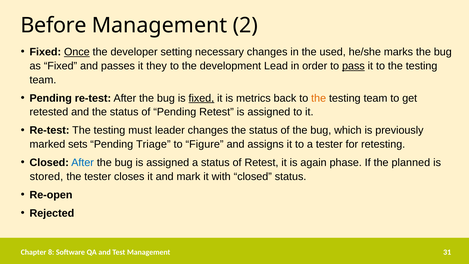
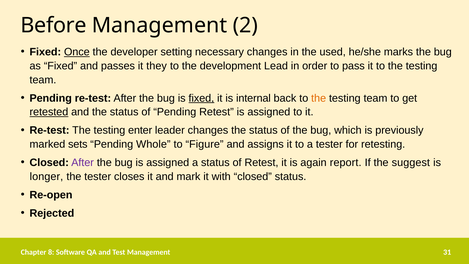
pass underline: present -> none (353, 66)
metrics: metrics -> internal (253, 98)
retested underline: none -> present (49, 112)
must: must -> enter (140, 130)
Triage: Triage -> Whole (153, 144)
After colour: blue -> purple (83, 163)
phase: phase -> report (346, 163)
planned: planned -> suggest (411, 163)
stored: stored -> longer (46, 176)
